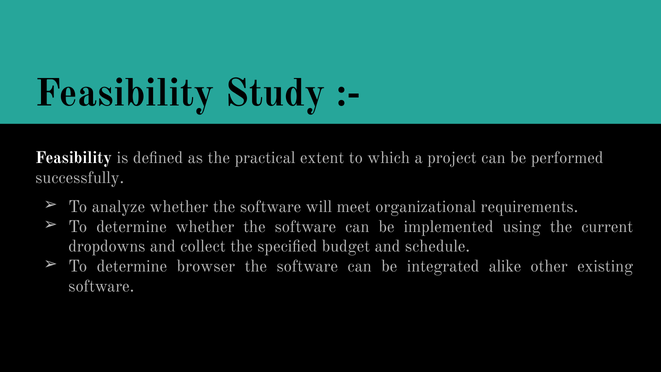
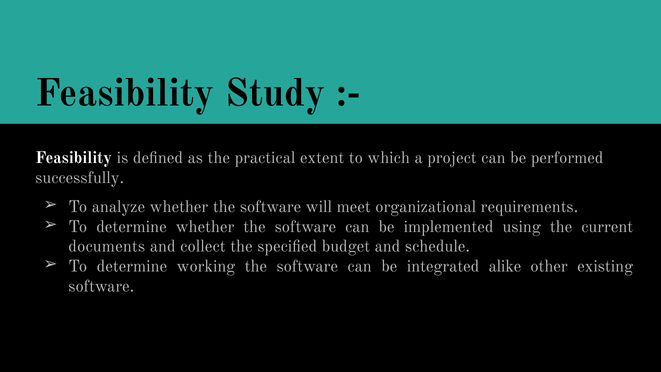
dropdowns: dropdowns -> documents (107, 246)
browser: browser -> working (206, 266)
